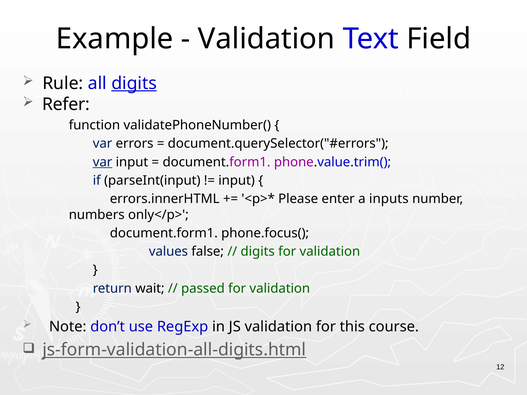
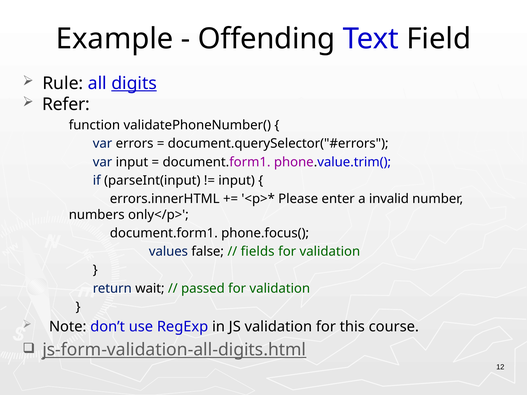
Validation: Validation -> Offending (267, 39)
var underline: present -> none (103, 162)
inputs: inputs -> invalid (389, 199)
digits: digits -> fields (258, 252)
